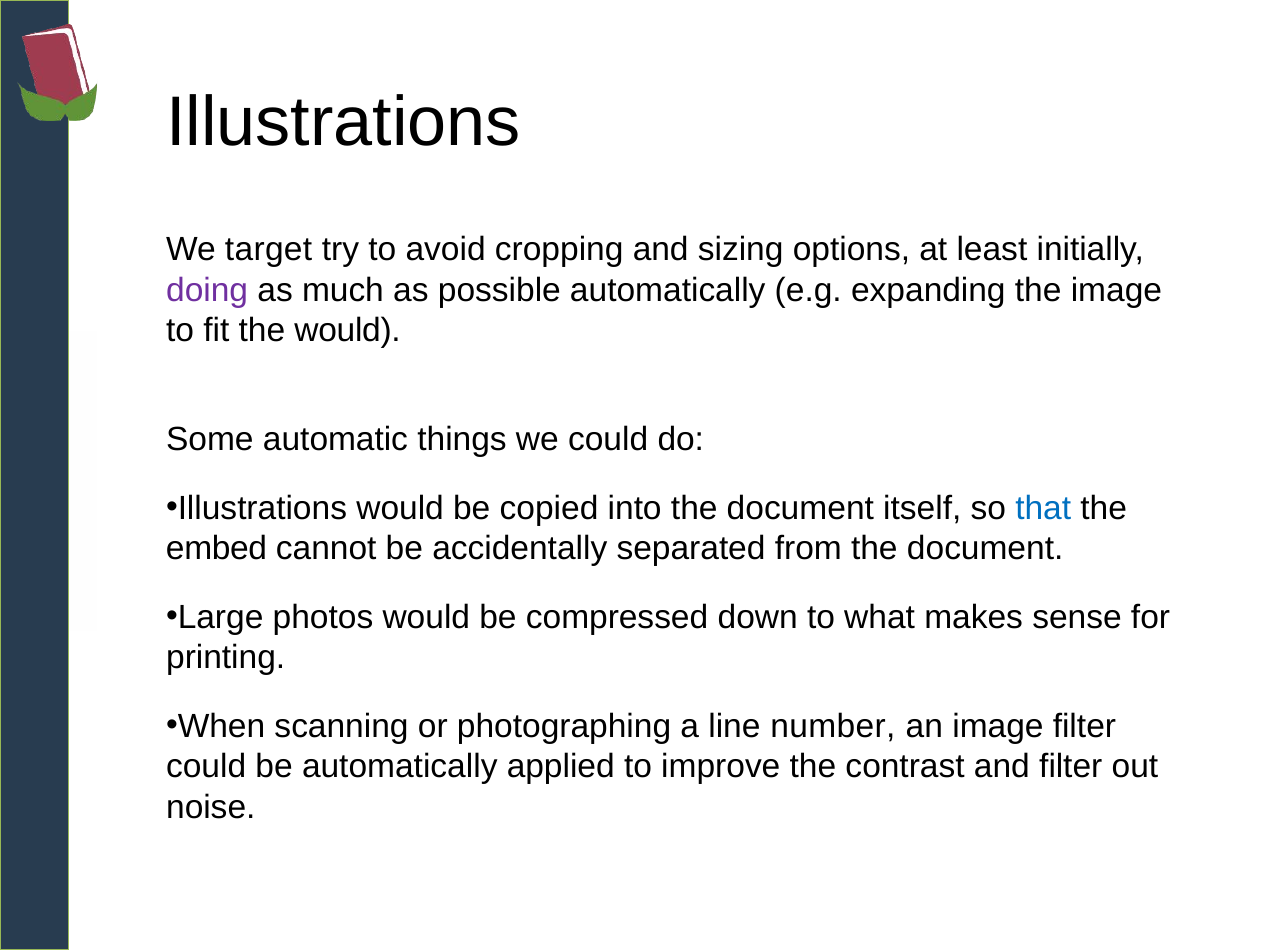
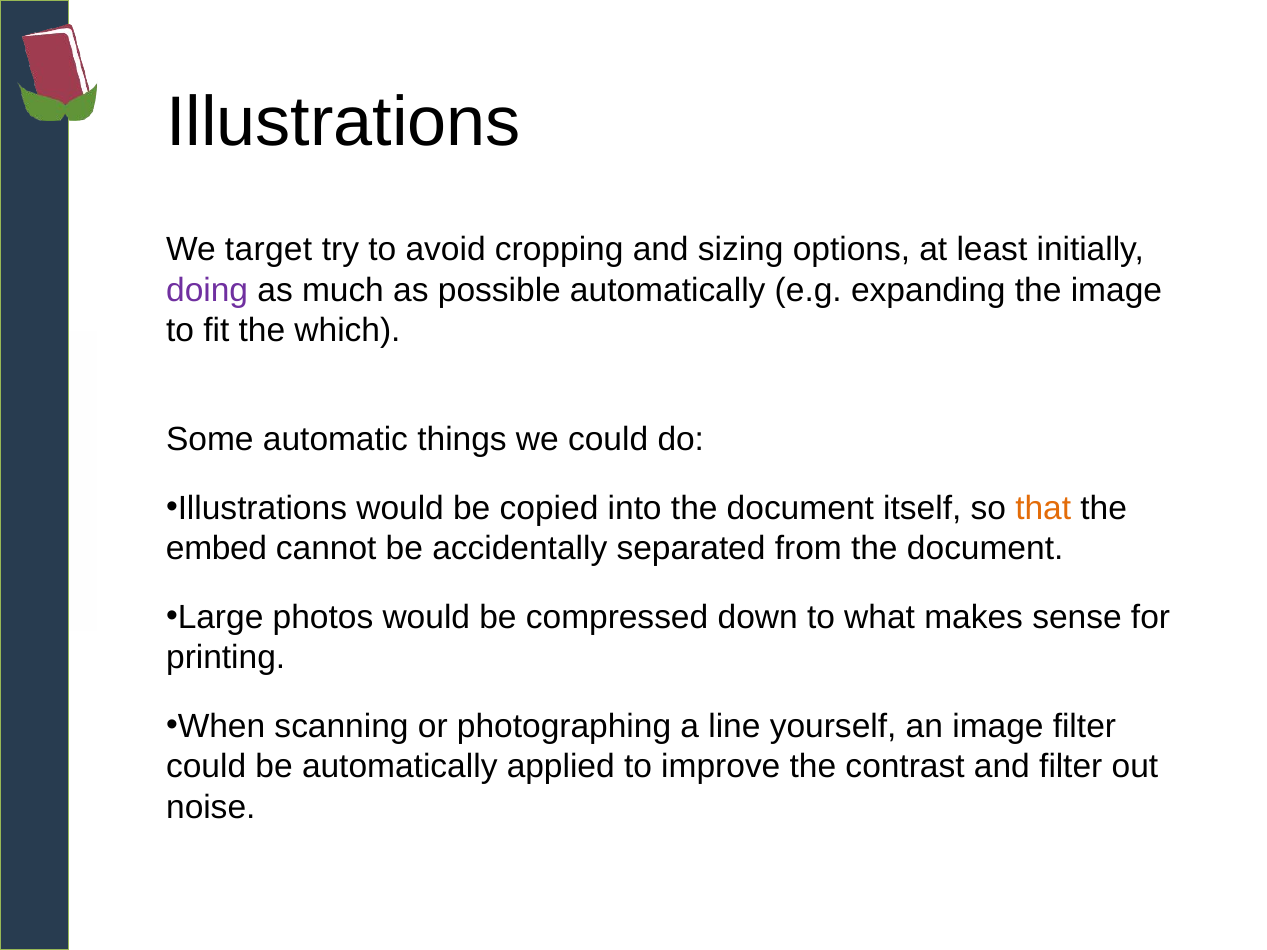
the would: would -> which (347, 330)
that colour: blue -> orange (1043, 508)
number: number -> yourself (833, 727)
